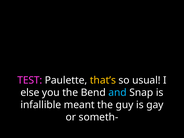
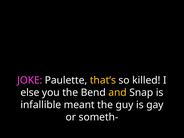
TEST: TEST -> JOKE (30, 80)
usual: usual -> killed (146, 80)
and colour: light blue -> yellow (118, 93)
